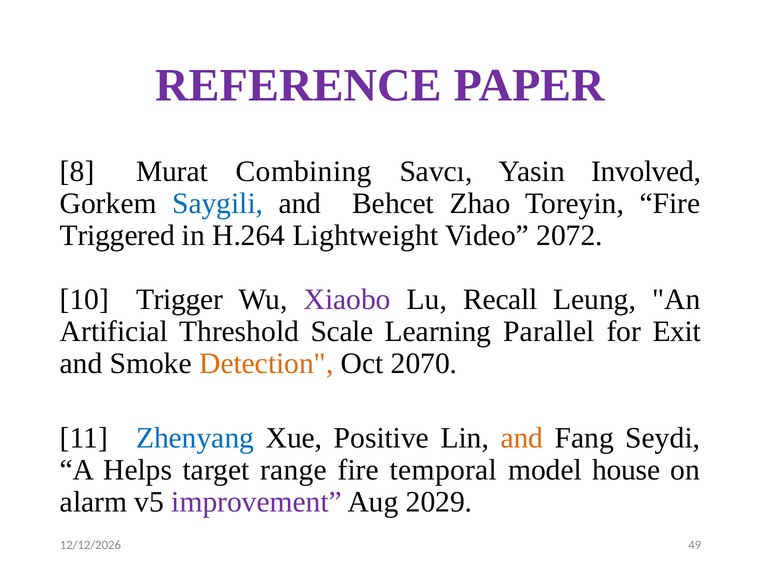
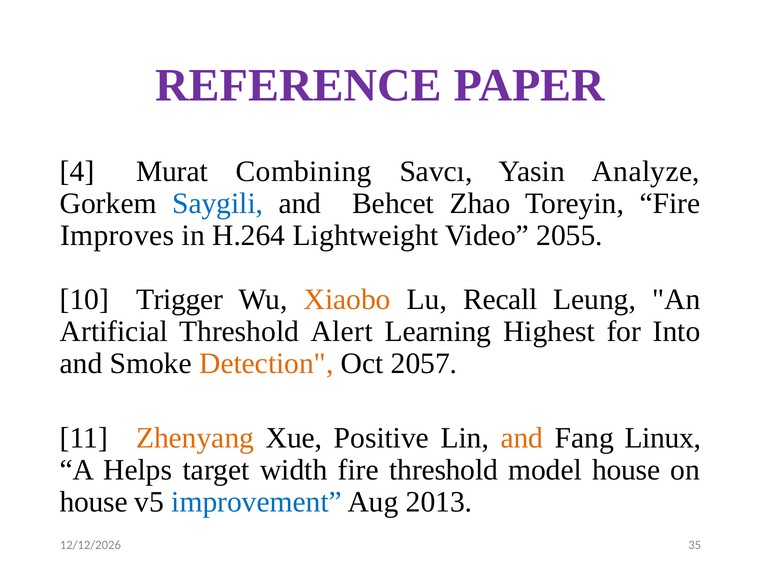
8: 8 -> 4 (77, 172)
Involved: Involved -> Analyze (646, 172)
Triggered: Triggered -> Improves (117, 235)
2072: 2072 -> 2055 (569, 235)
Xiaobo colour: purple -> orange (347, 299)
Scale: Scale -> Alert (342, 331)
Parallel: Parallel -> Highest (549, 331)
Exit: Exit -> Into (677, 331)
2070: 2070 -> 2057 (424, 363)
Zhenyang colour: blue -> orange (195, 438)
Seydi: Seydi -> Linux (663, 438)
range: range -> width (294, 470)
fire temporal: temporal -> threshold (444, 470)
alarm: alarm -> house (94, 502)
improvement colour: purple -> blue (257, 502)
2029: 2029 -> 2013 (439, 502)
49: 49 -> 35 (695, 545)
